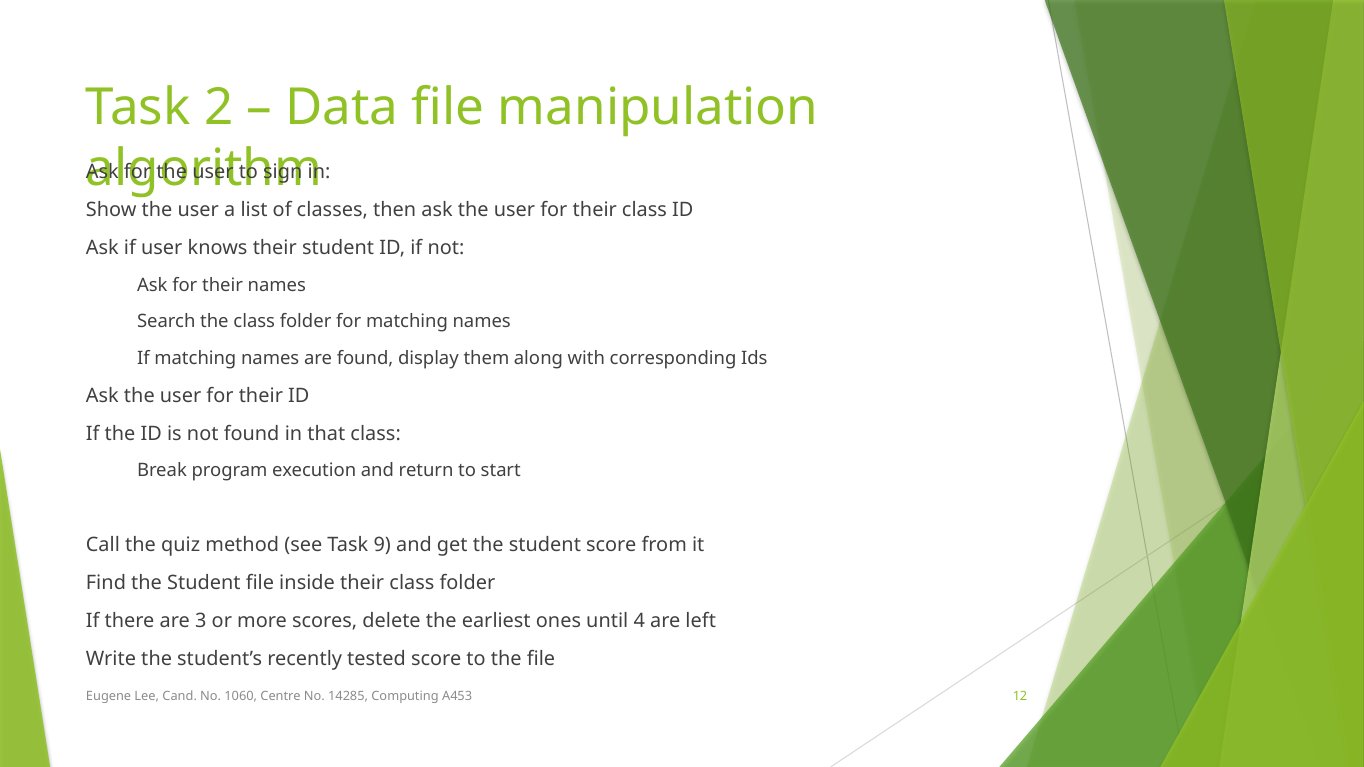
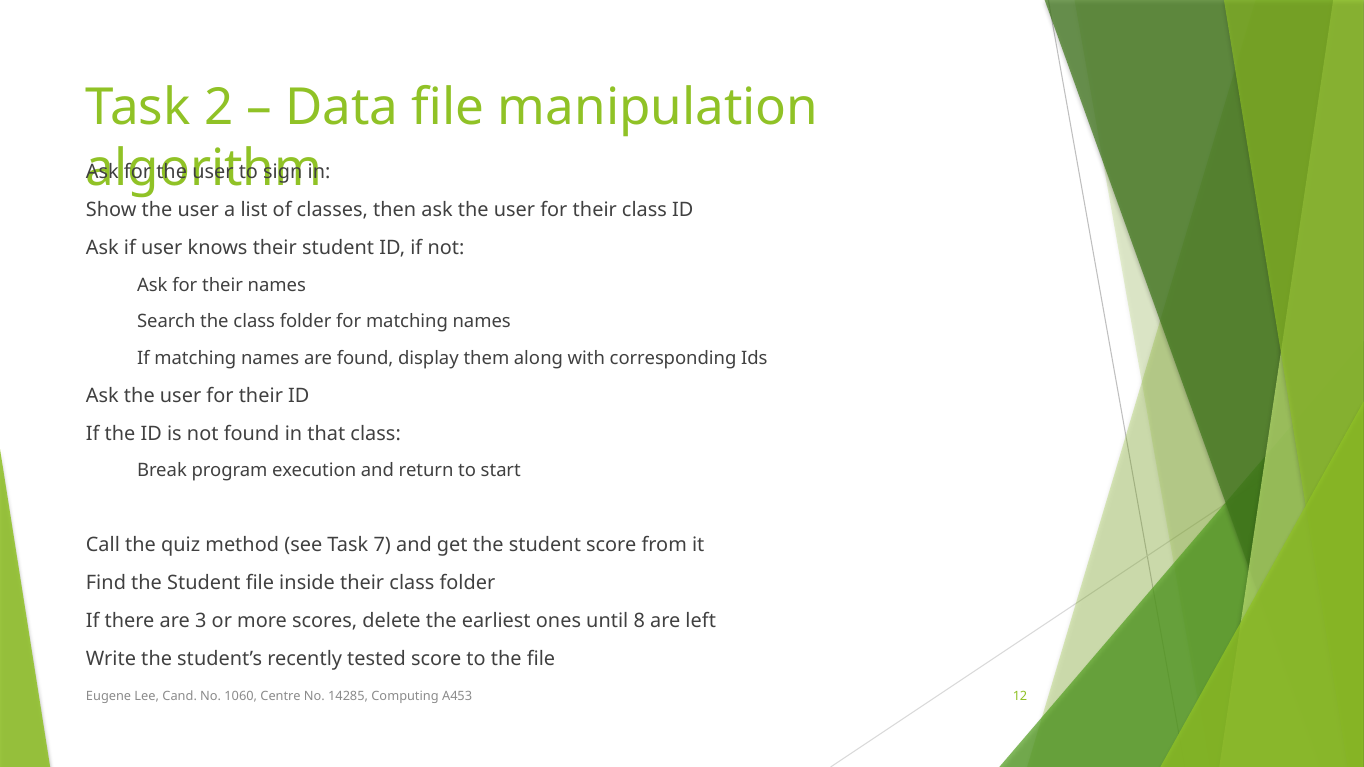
9: 9 -> 7 (382, 545)
4: 4 -> 8 (639, 621)
